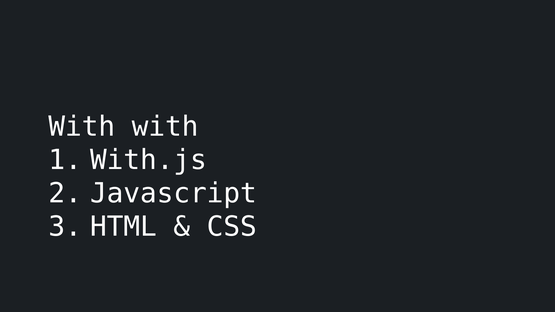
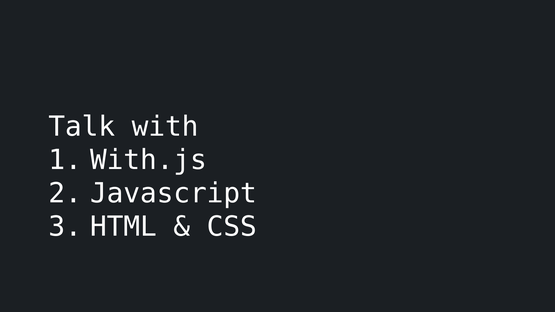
With: With -> Talk (82, 127)
